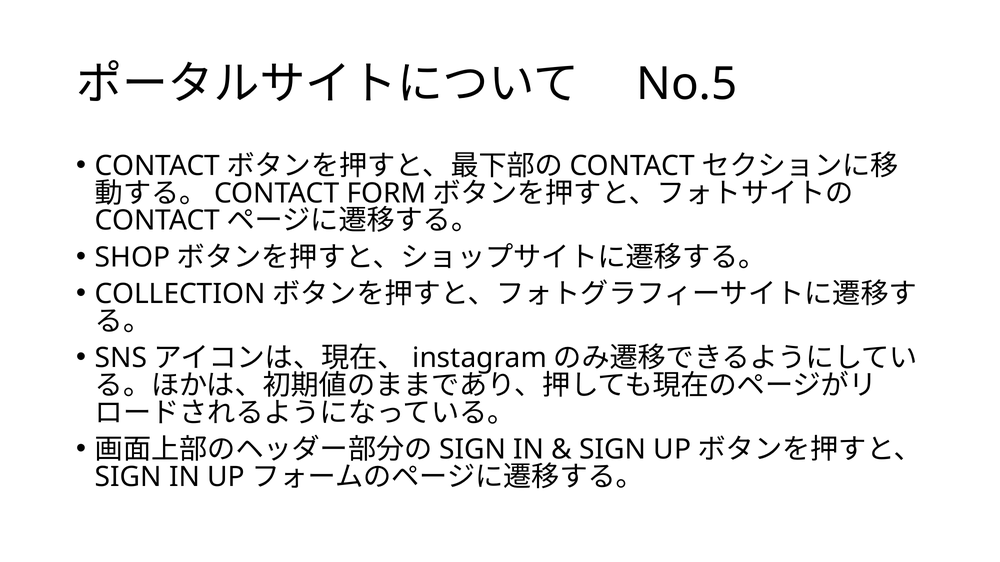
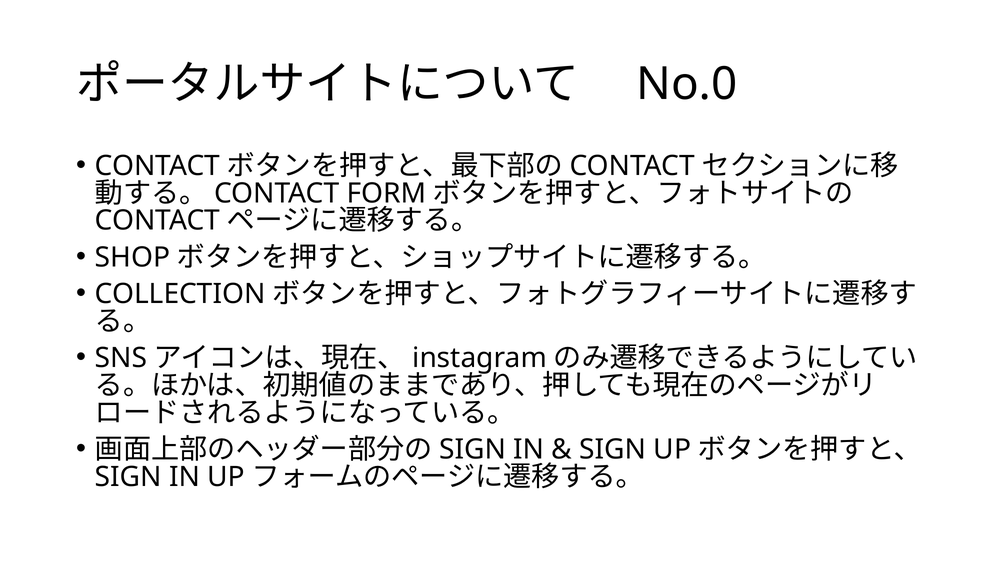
No.5: No.5 -> No.0 (687, 84)
